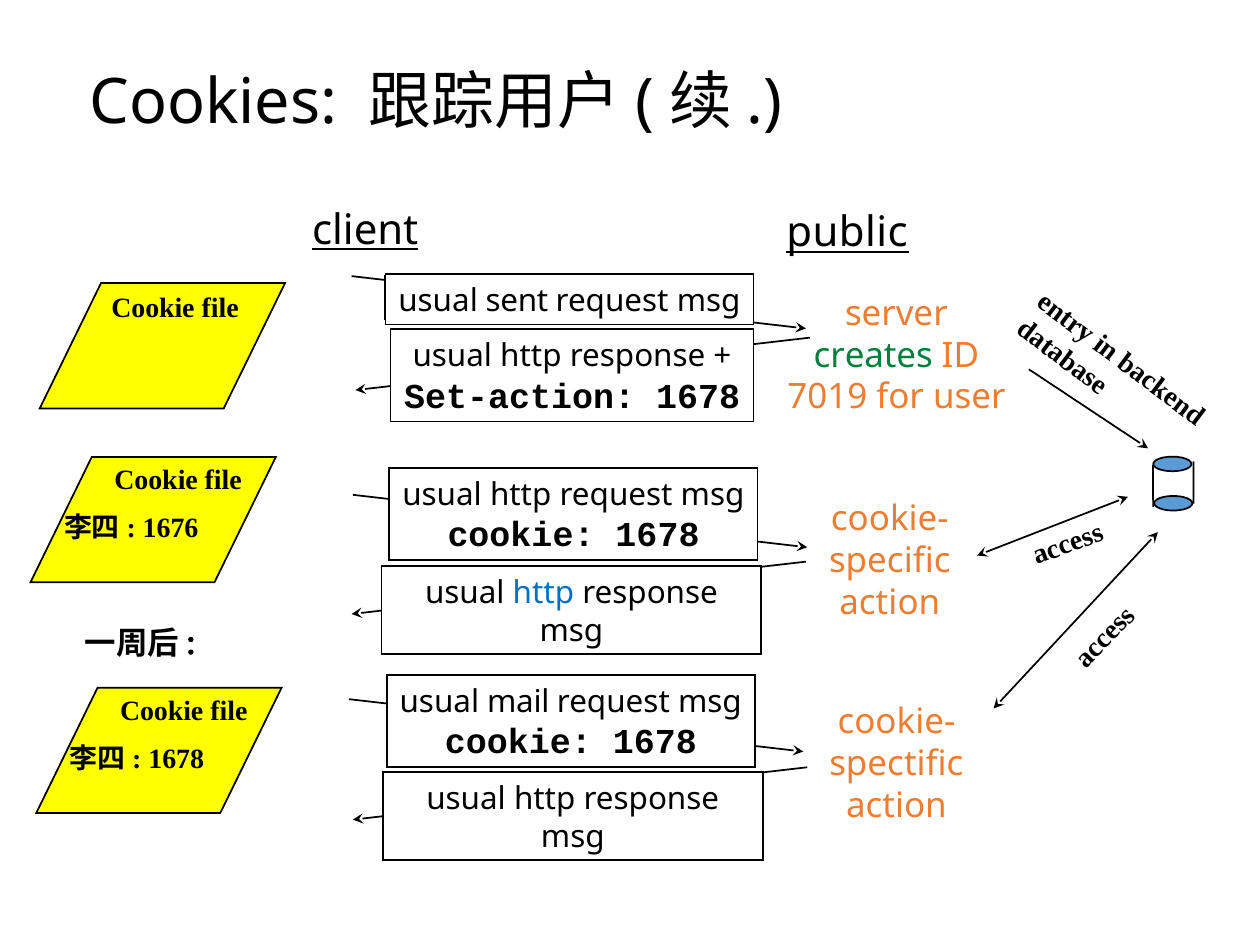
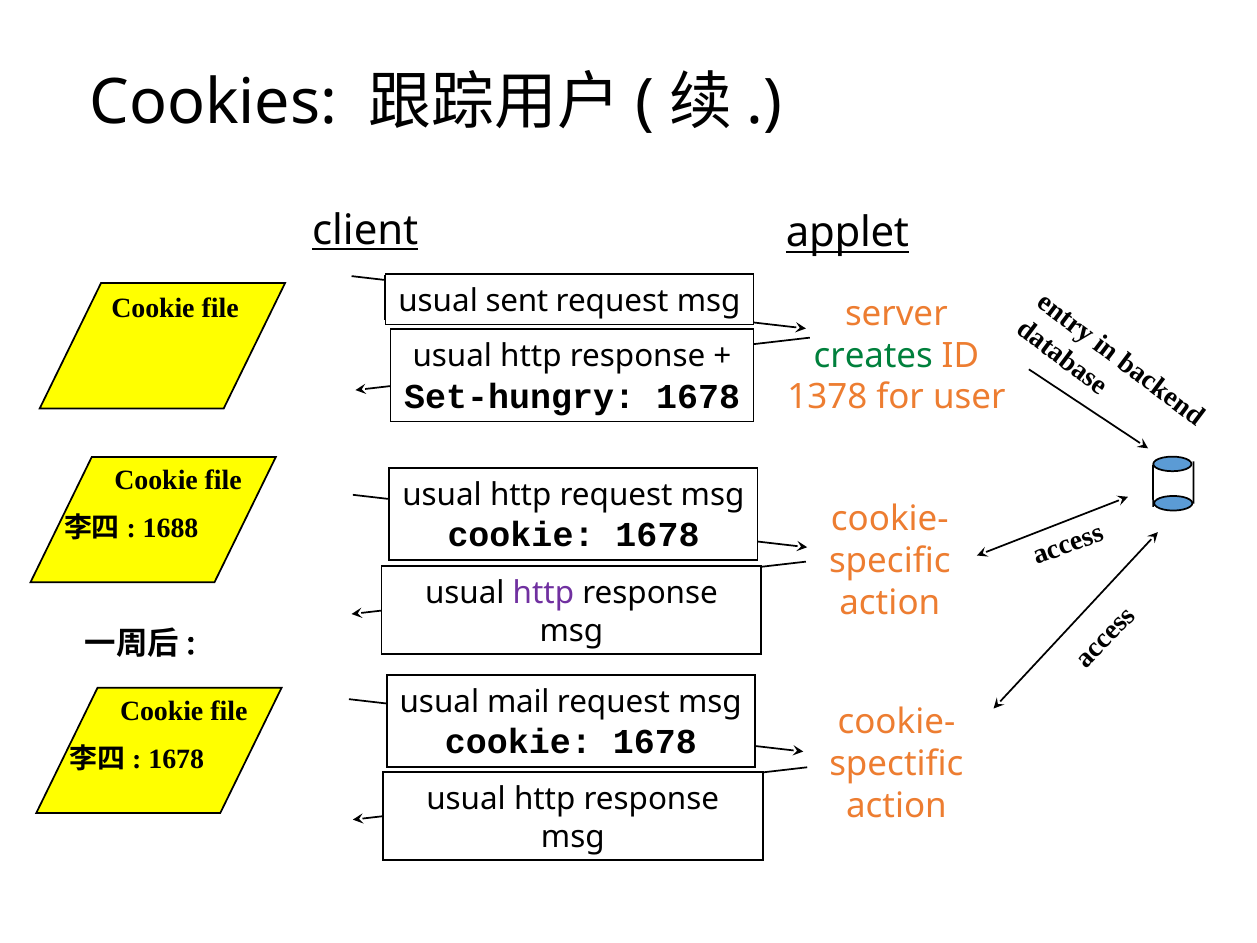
public: public -> applet (847, 233)
Set-action: Set-action -> Set-hungry (520, 397)
7019: 7019 -> 1378 (827, 397)
1676: 1676 -> 1688 (171, 528)
http colour: blue -> purple (543, 593)
